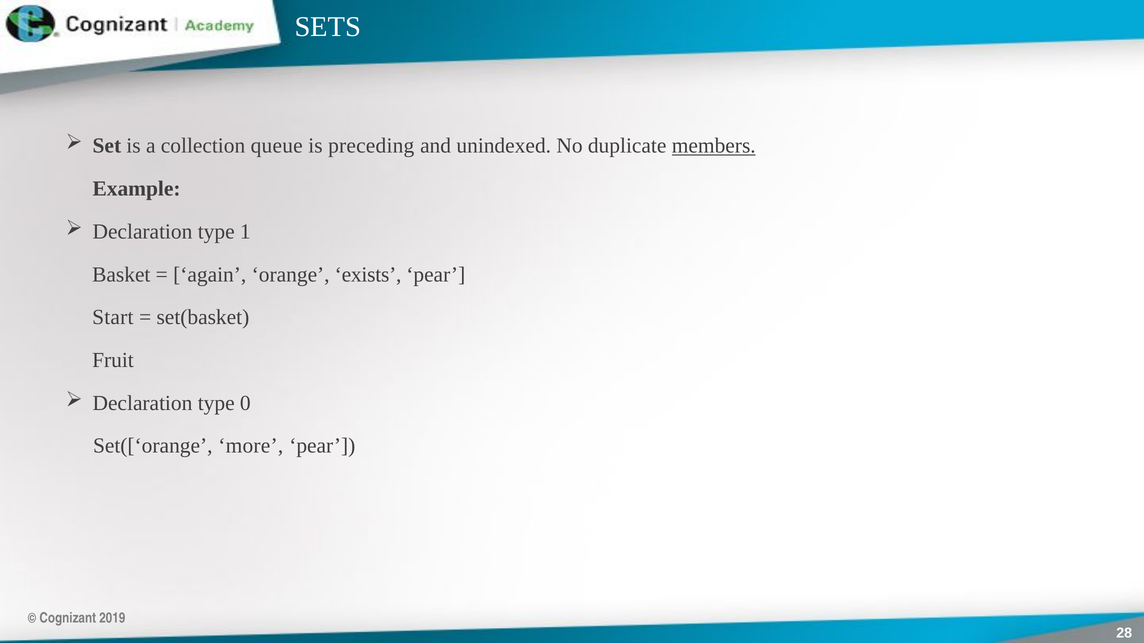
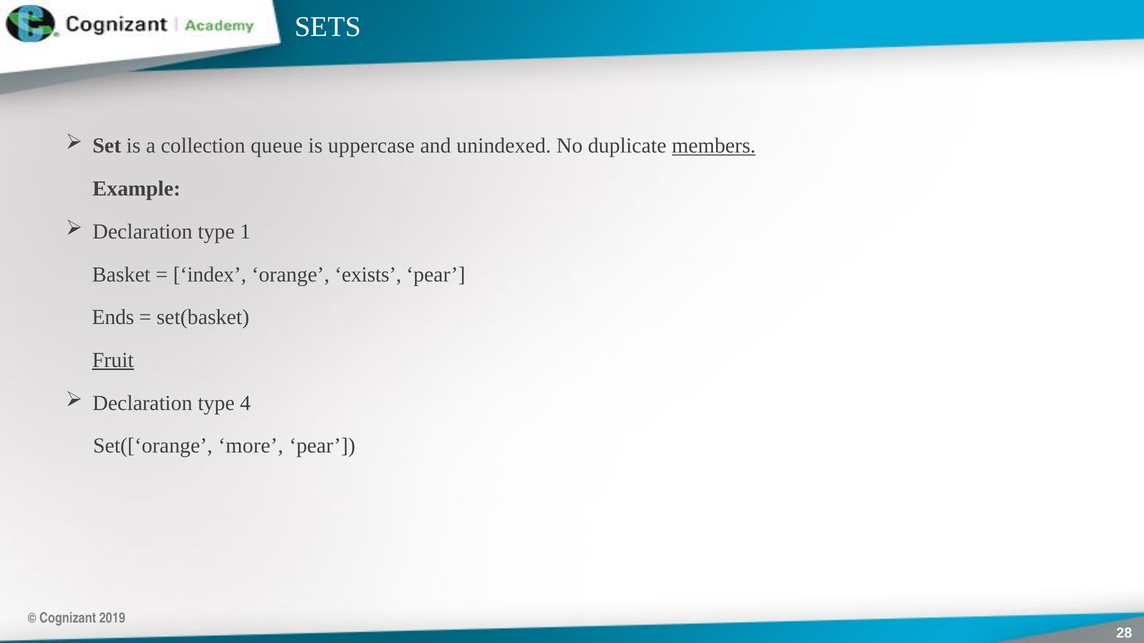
preceding: preceding -> uppercase (371, 146)
again: again -> index (210, 275)
Start: Start -> Ends (113, 318)
Fruit underline: none -> present (113, 360)
0: 0 -> 4 (245, 403)
